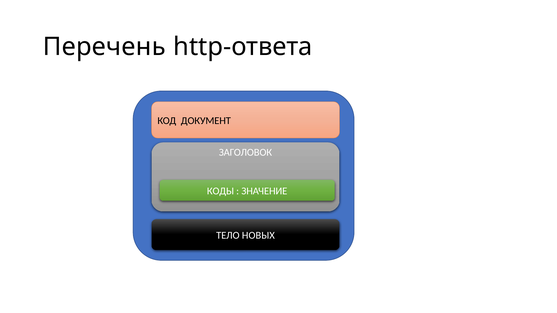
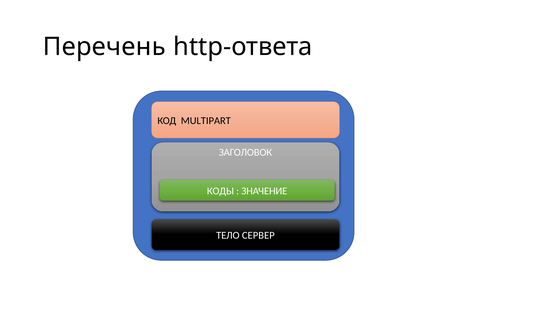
ДОКУМЕНТ: ДОКУМЕНТ -> MULTIPART (206, 121)
НОВЫХ: НОВЫХ -> СЕРВЕР (258, 236)
